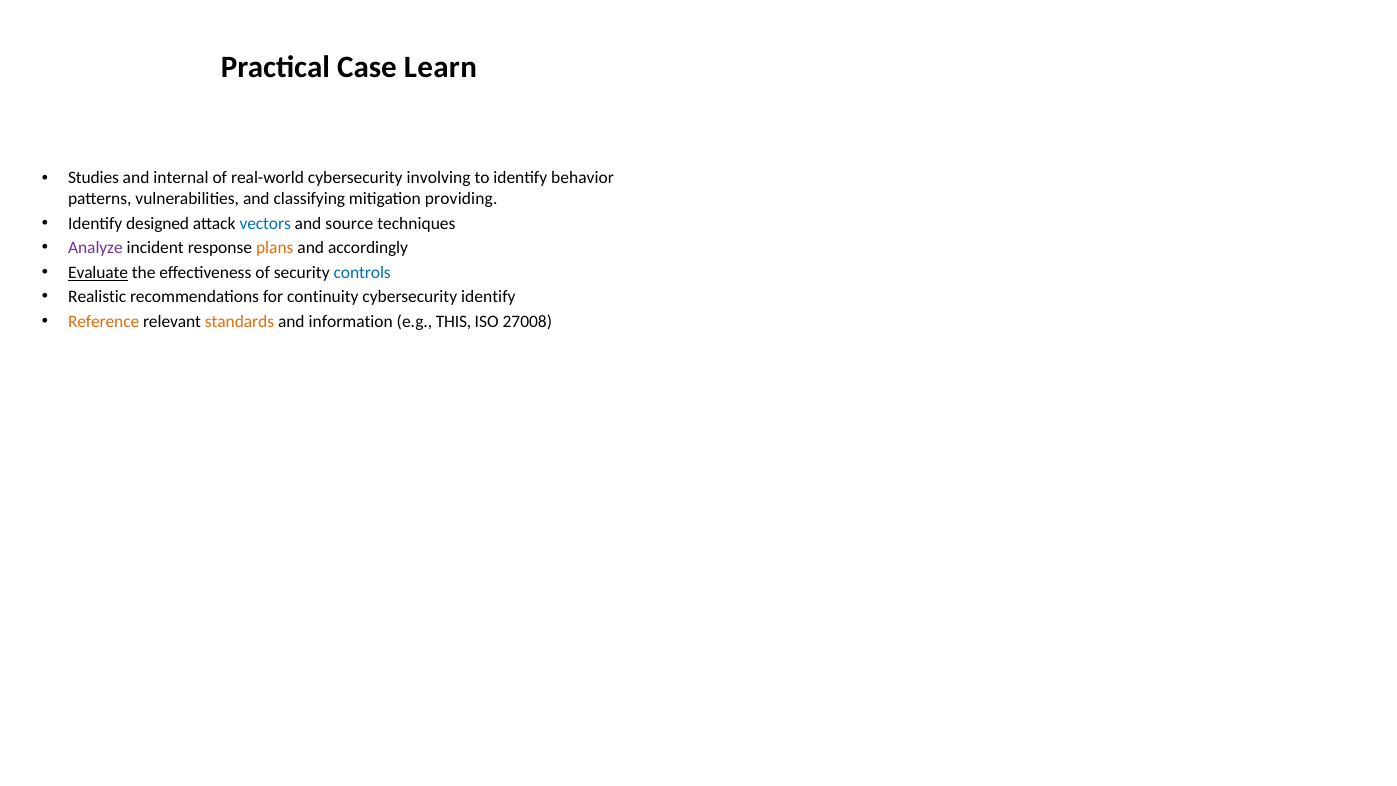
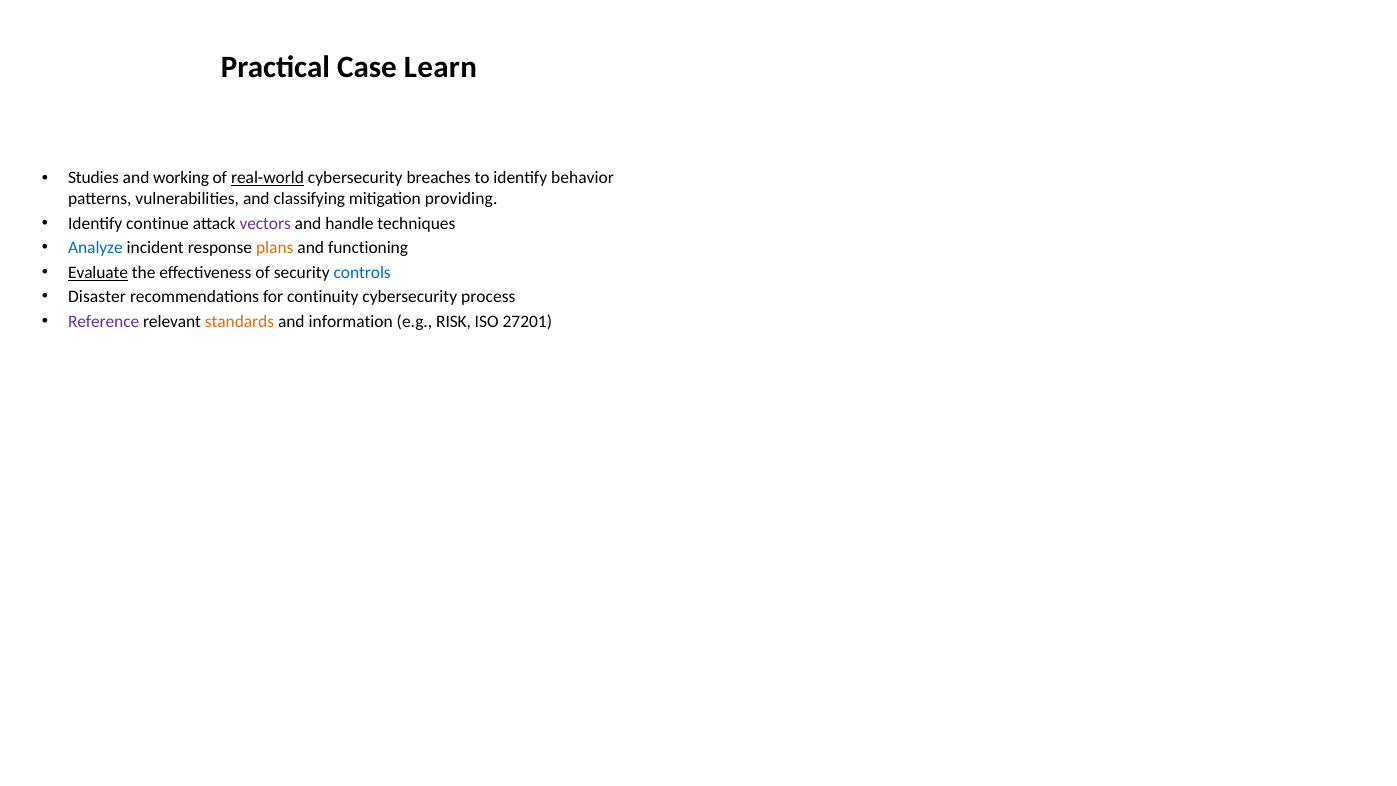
internal: internal -> working (181, 178)
real-world underline: none -> present (268, 178)
involving: involving -> breaches (439, 178)
designed: designed -> continue (158, 224)
vectors colour: blue -> purple (265, 224)
source: source -> handle (349, 224)
Analyze colour: purple -> blue (95, 248)
accordingly: accordingly -> functioning (368, 248)
Realistic: Realistic -> Disaster (97, 297)
cybersecurity identify: identify -> process (488, 297)
Reference colour: orange -> purple (104, 321)
THIS: THIS -> RISK (454, 321)
27008: 27008 -> 27201 (527, 321)
